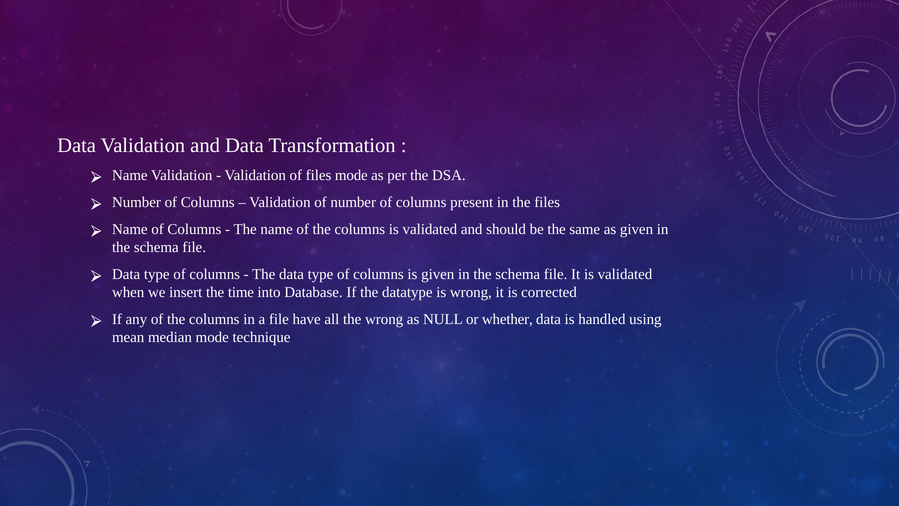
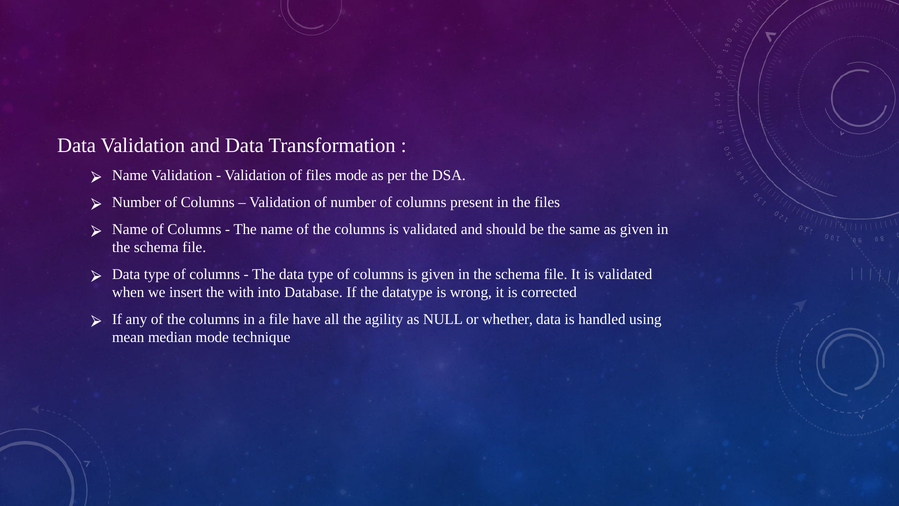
time: time -> with (241, 292)
the wrong: wrong -> agility (384, 319)
